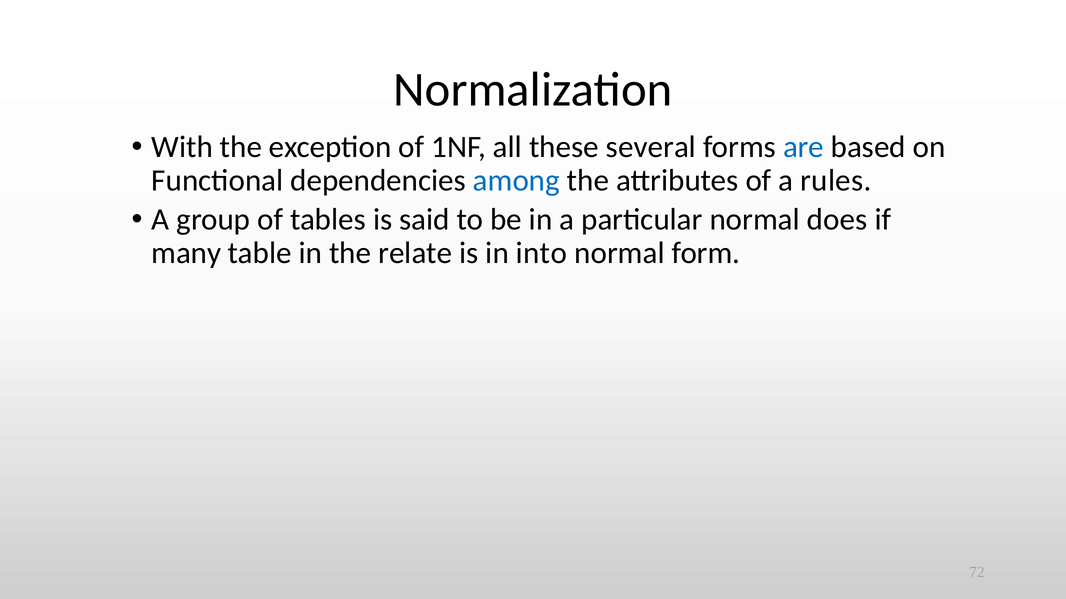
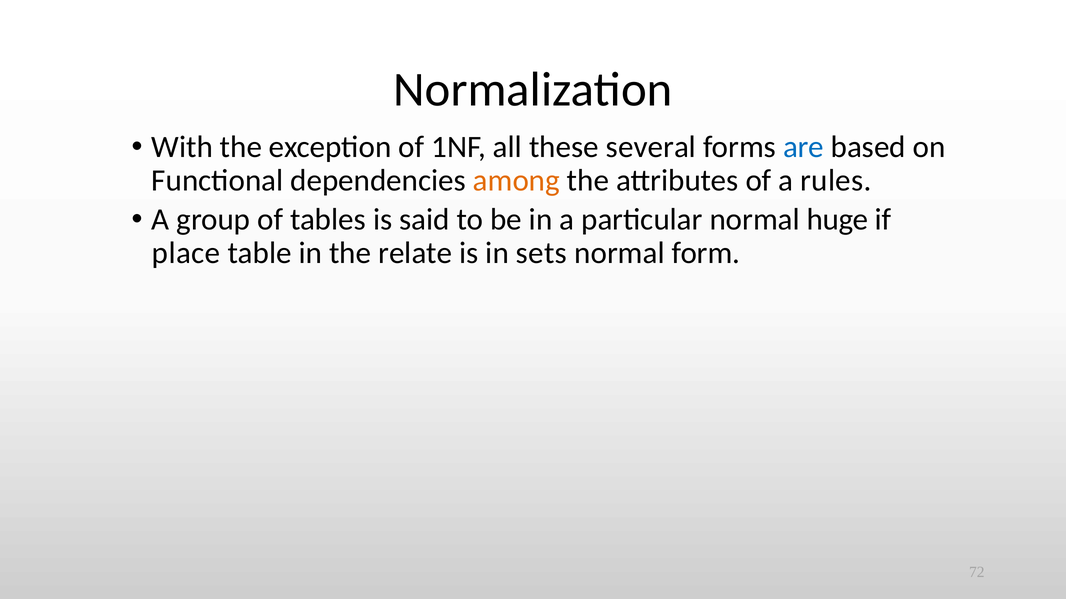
among colour: blue -> orange (516, 181)
does: does -> huge (837, 220)
many: many -> place (186, 253)
into: into -> sets (541, 253)
